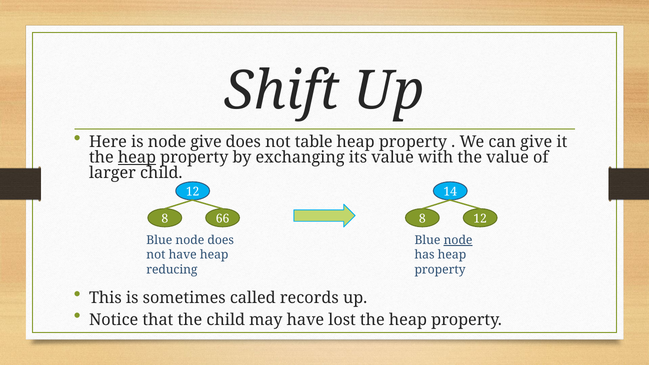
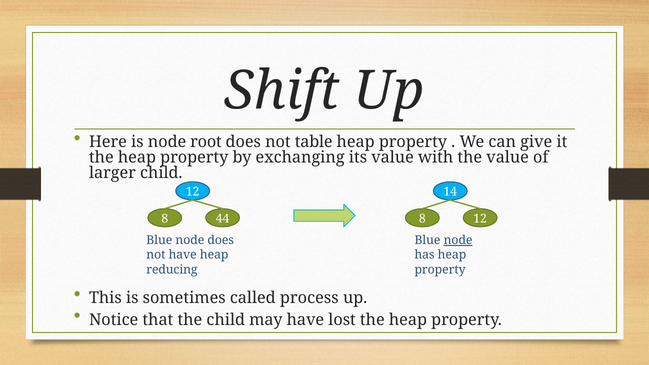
node give: give -> root (206, 142)
heap underline: present -> none (137, 158)
66: 66 -> 44 (223, 219)
records: records -> process (309, 298)
